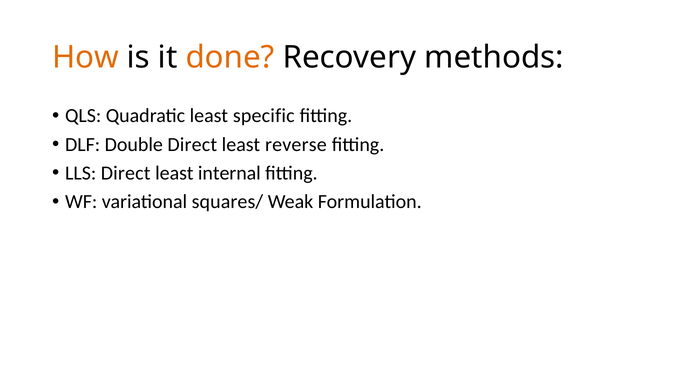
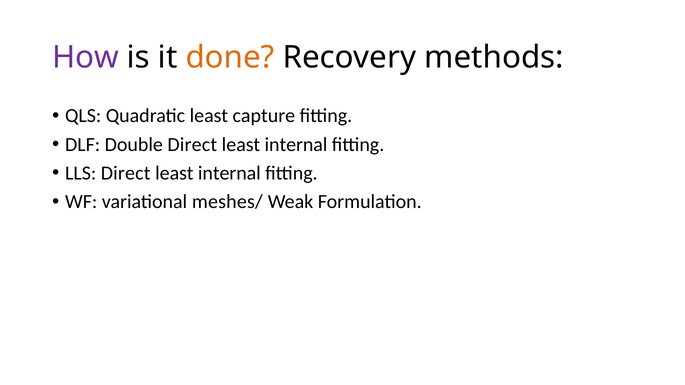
How colour: orange -> purple (85, 58)
specific: specific -> capture (264, 116)
reverse: reverse -> internal (296, 145)
squares/: squares/ -> meshes/ (227, 202)
